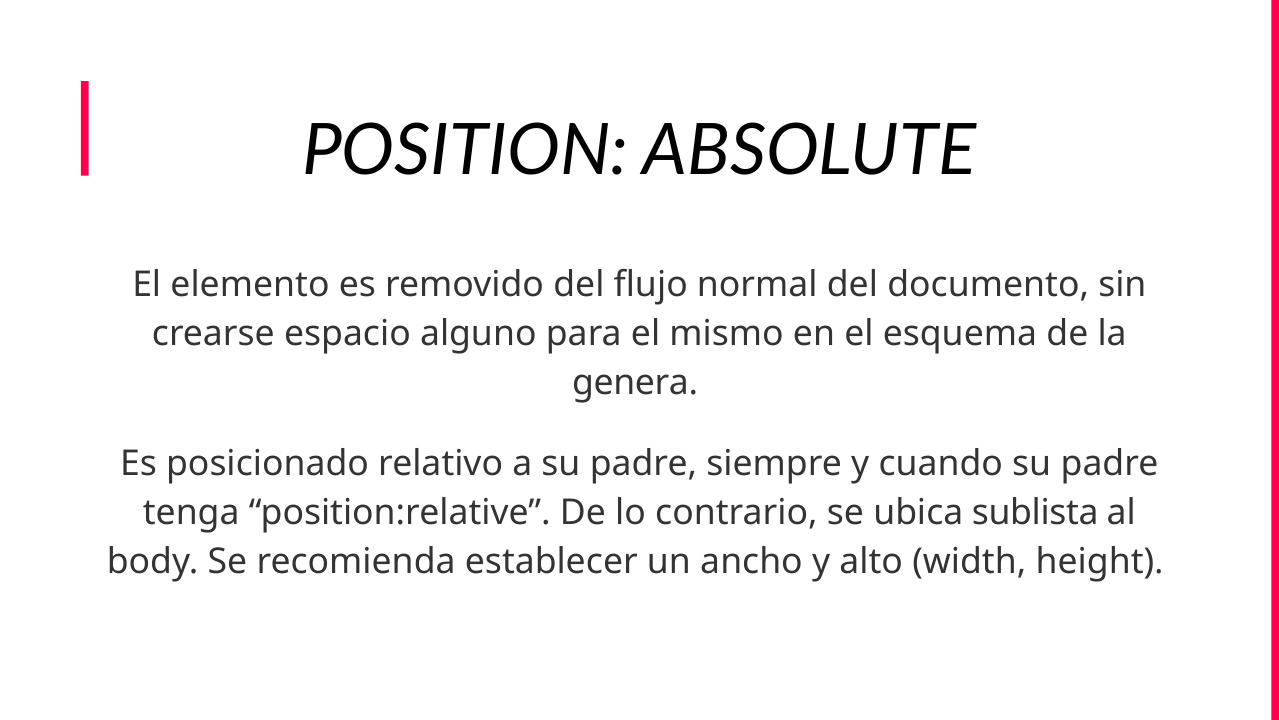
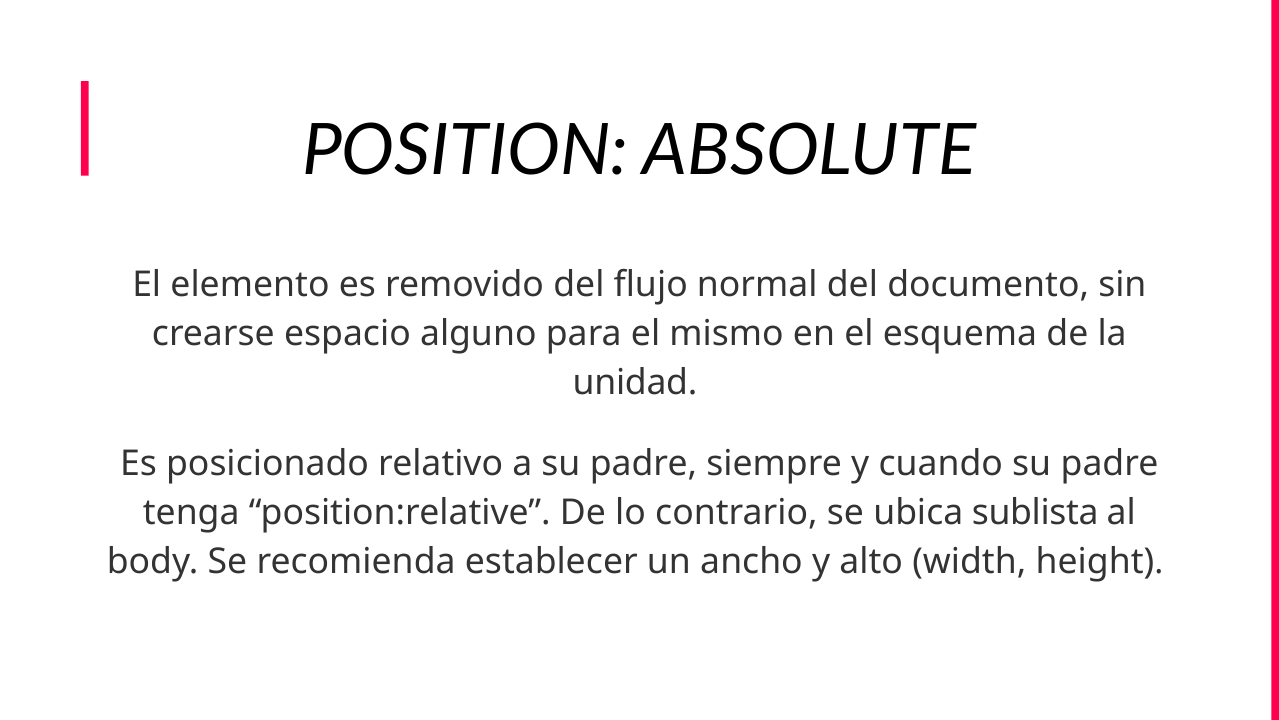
genera: genera -> unidad (635, 382)
